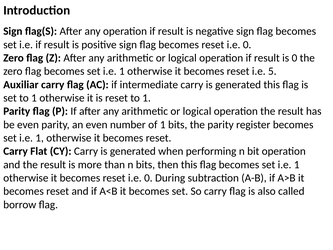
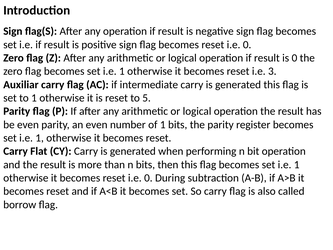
5: 5 -> 3 (272, 71)
reset to 1: 1 -> 5 (147, 98)
